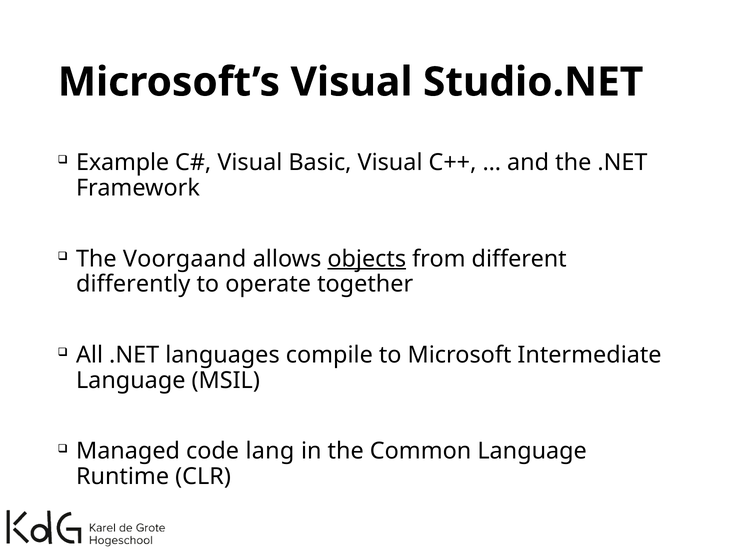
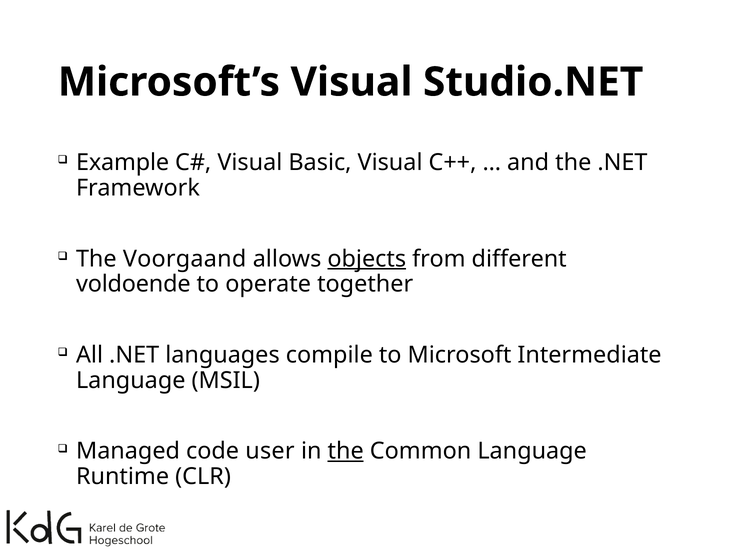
differently: differently -> voldoende (133, 284)
lang: lang -> user (270, 451)
the underline: none -> present (346, 451)
